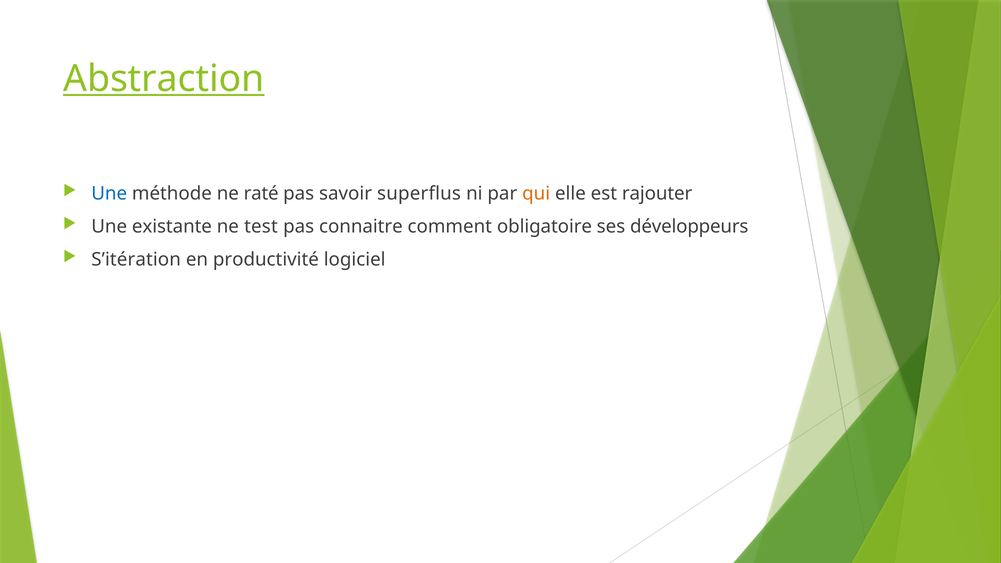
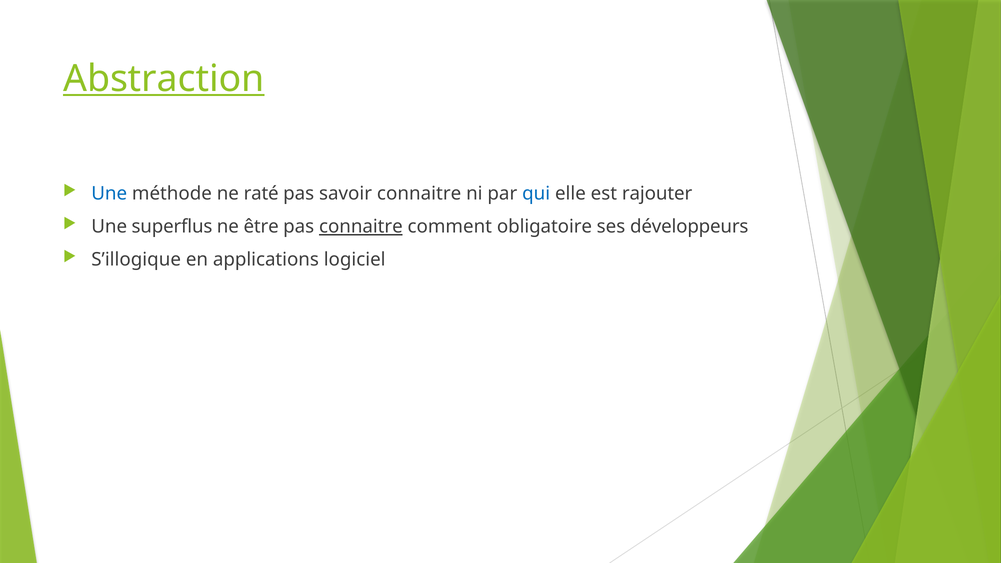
savoir superflus: superflus -> connaitre (419, 194)
qui colour: orange -> blue (536, 194)
existante: existante -> superflus (172, 227)
test: test -> être (261, 227)
connaitre underline: none -> present (361, 227)
S’itération: S’itération -> S’illogique (136, 260)
productivité: productivité -> applications (266, 260)
